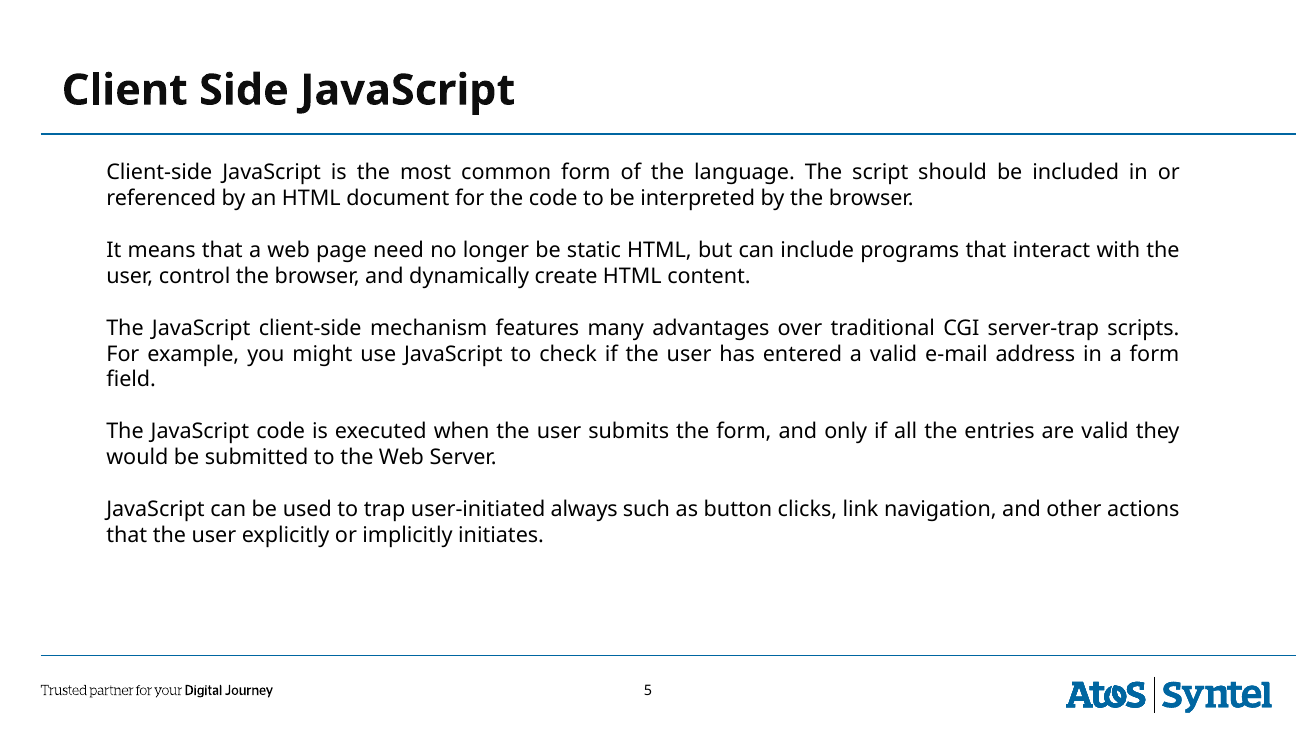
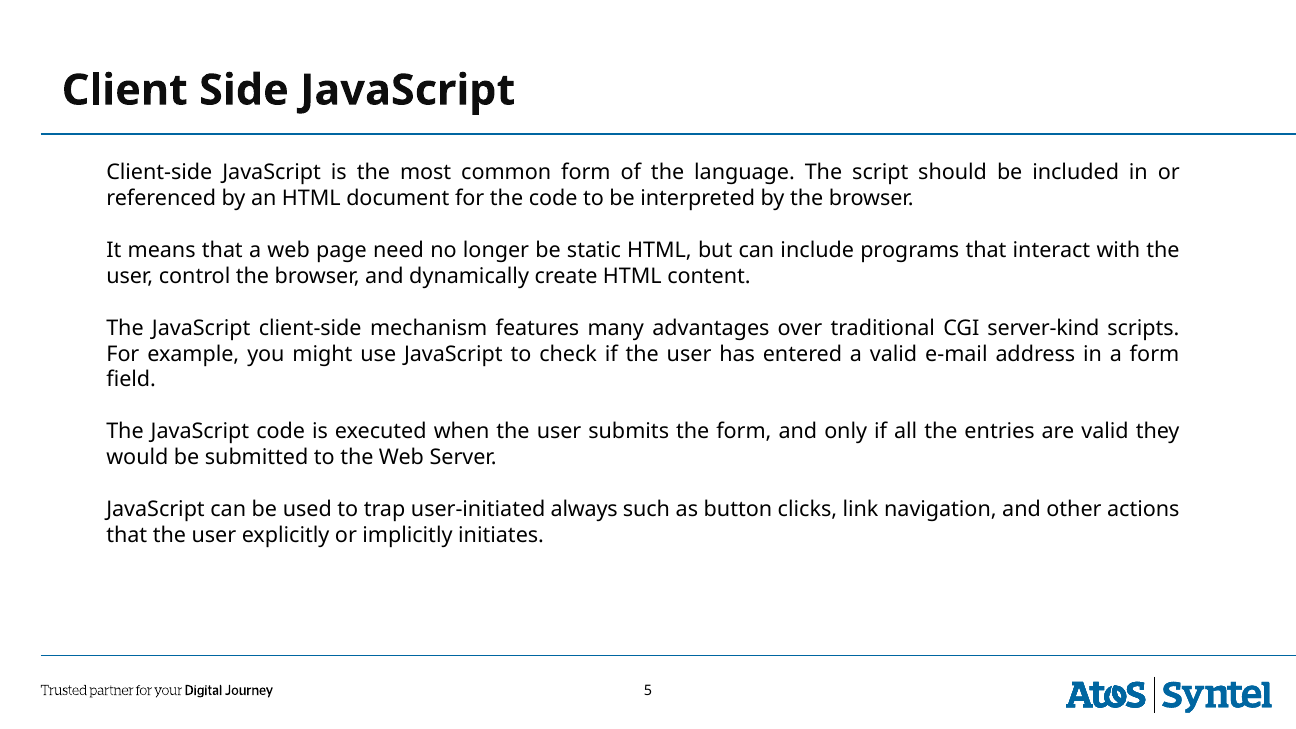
server-trap: server-trap -> server-kind (1043, 328)
